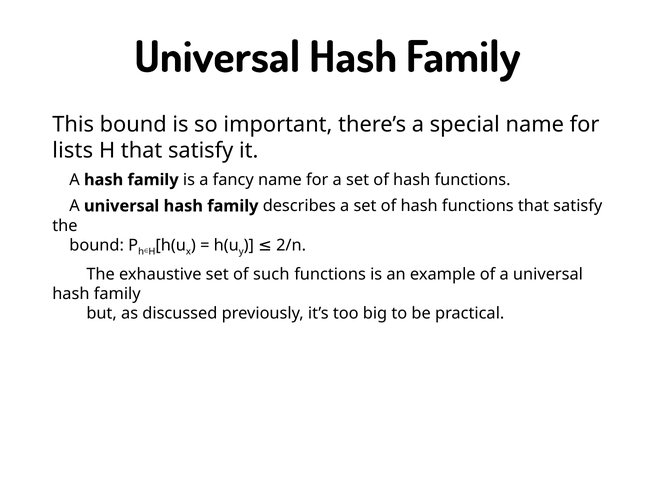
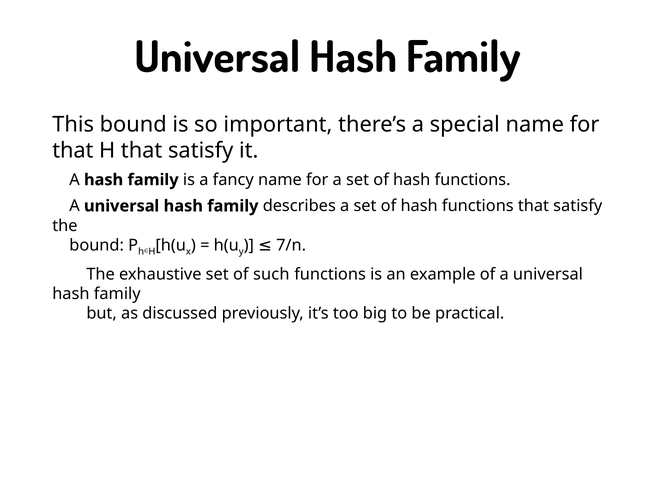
lists: lists -> that (73, 151)
2/n: 2/n -> 7/n (291, 245)
